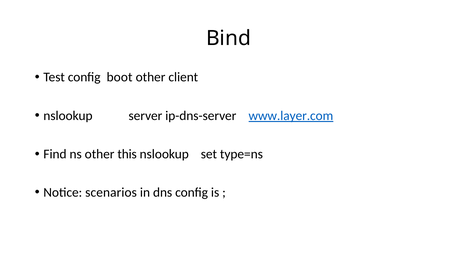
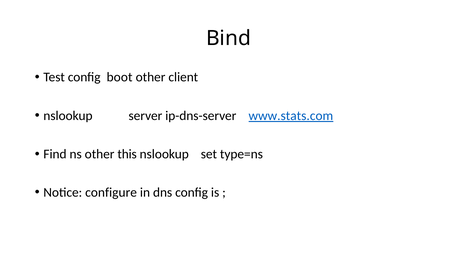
www.layer.com: www.layer.com -> www.stats.com (291, 116)
scenarios: scenarios -> configure (111, 192)
